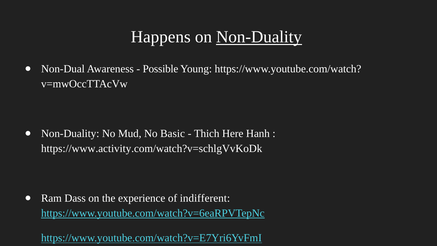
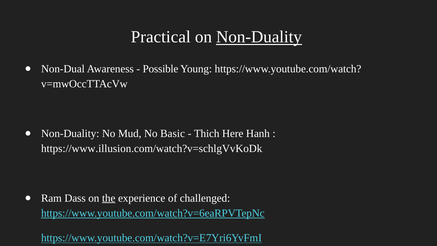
Happens: Happens -> Practical (161, 37)
https://www.activity.com/watch?v=schlgVvKoDk: https://www.activity.com/watch?v=schlgVvKoDk -> https://www.illusion.com/watch?v=schlgVvKoDk (152, 148)
the underline: none -> present (109, 198)
indifferent: indifferent -> challenged (205, 198)
